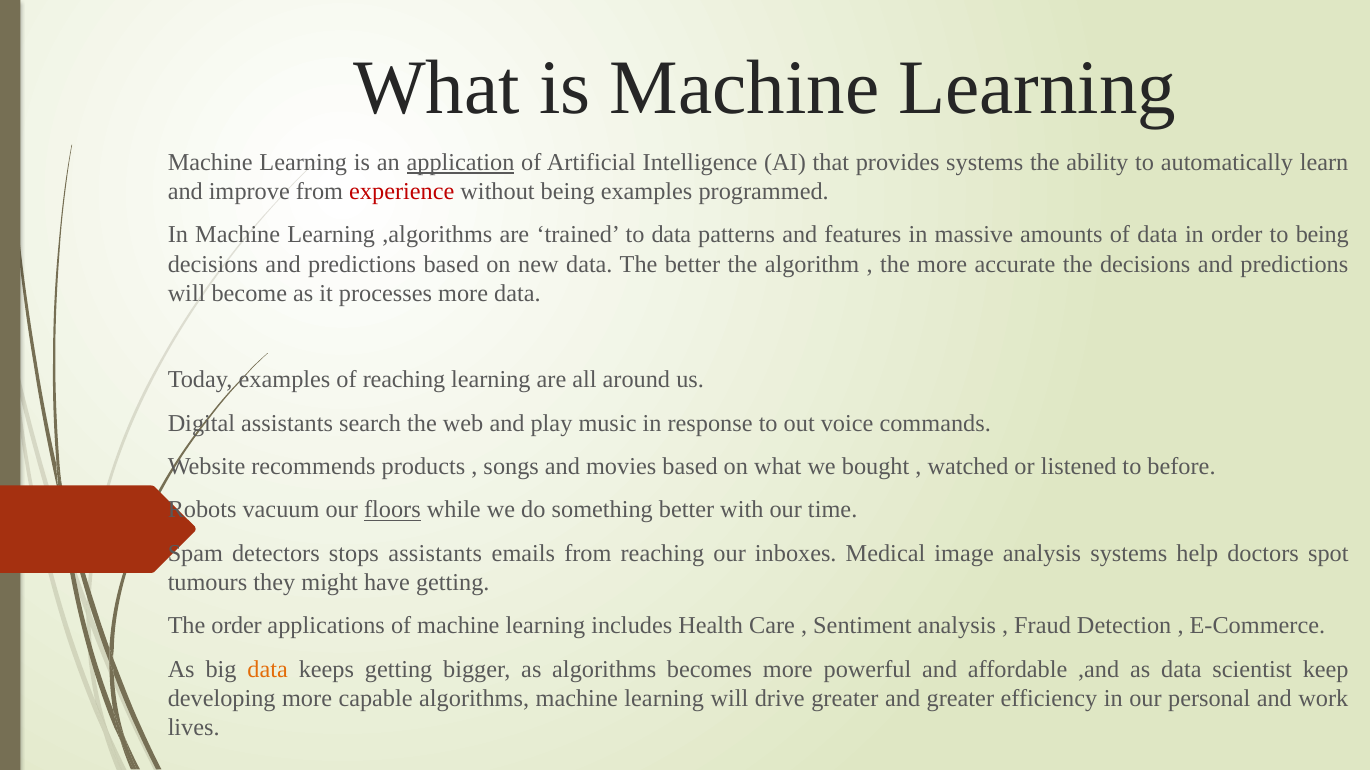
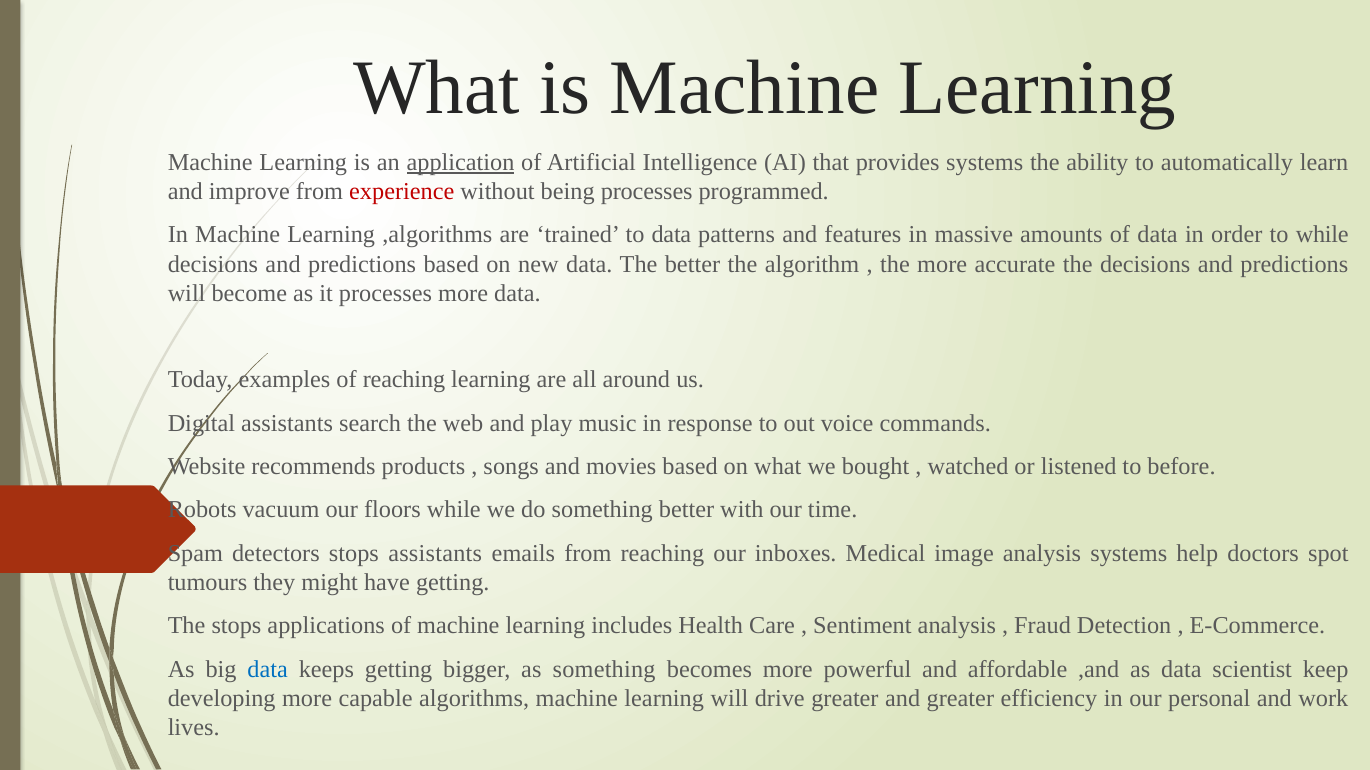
being examples: examples -> processes (647, 192)
to being: being -> while (1322, 235)
floors underline: present -> none (392, 510)
The order: order -> stops (236, 626)
data colour: orange -> blue (268, 670)
as algorithms: algorithms -> something (604, 670)
